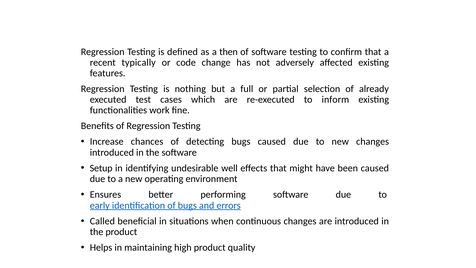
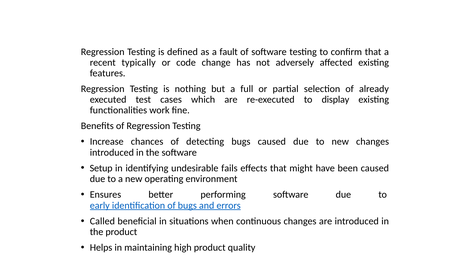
then: then -> fault (229, 52)
inform: inform -> display (335, 100)
well: well -> fails (229, 168)
